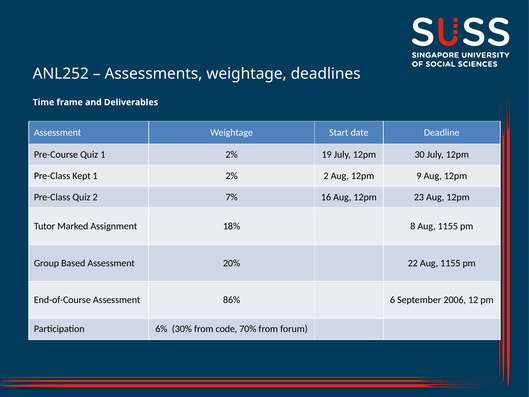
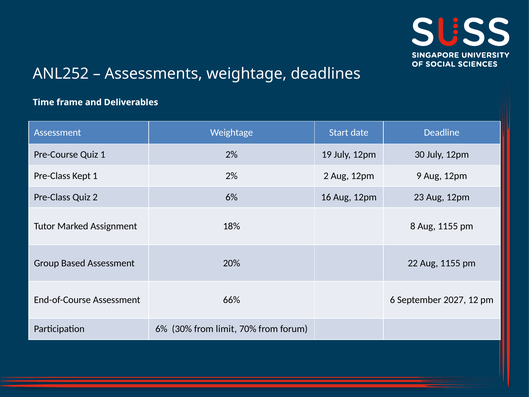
2 7%: 7% -> 6% (232, 197)
86%: 86% -> 66% (232, 300)
2006: 2006 -> 2027 (455, 300)
code: code -> limit (226, 329)
